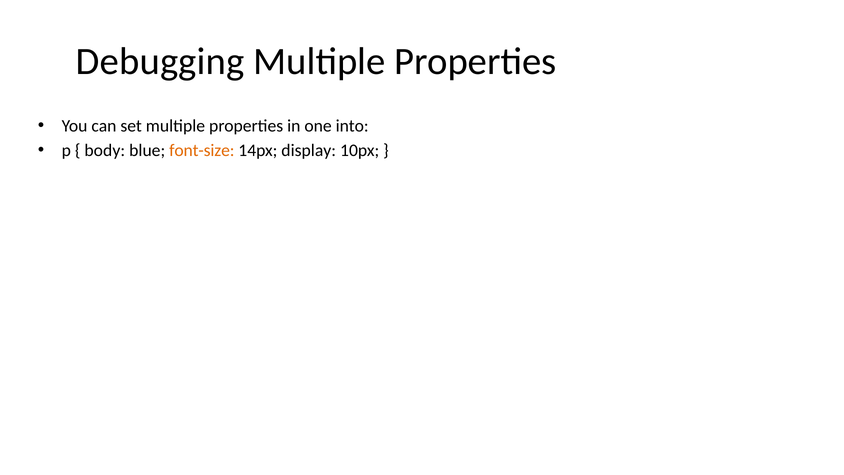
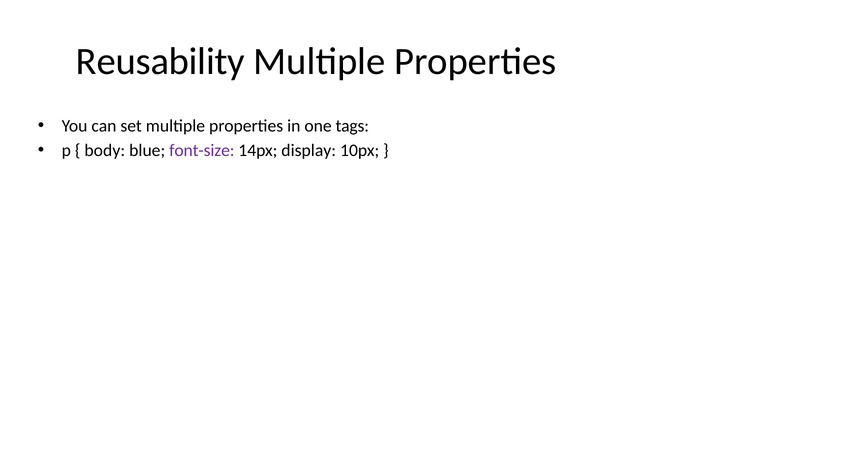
Debugging: Debugging -> Reusability (160, 61)
into: into -> tags (352, 126)
font-size colour: orange -> purple (202, 150)
